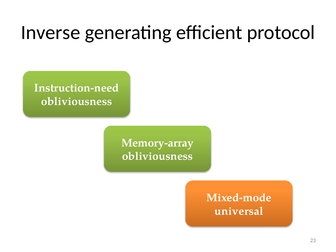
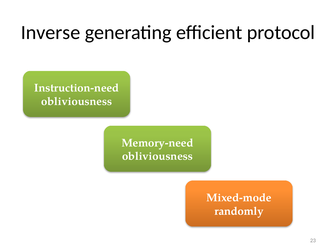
Memory-array: Memory-array -> Memory-need (157, 143)
universal: universal -> randomly (239, 211)
